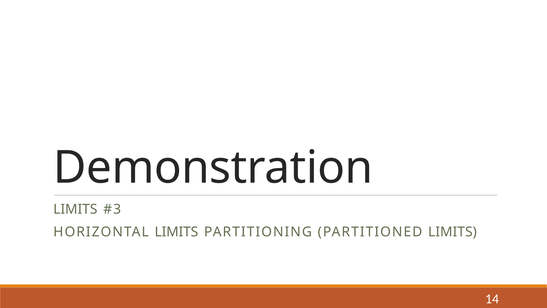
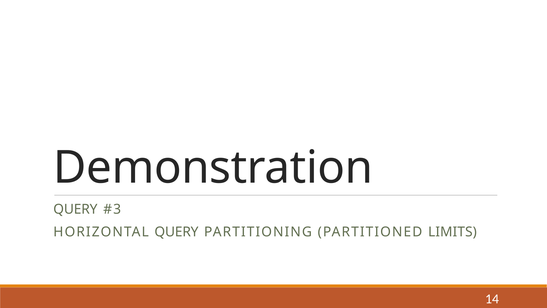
LIMITS: LIMITS -> QUERY (75, 209)
HORIZONTAL LIMITS: LIMITS -> QUERY (176, 232)
